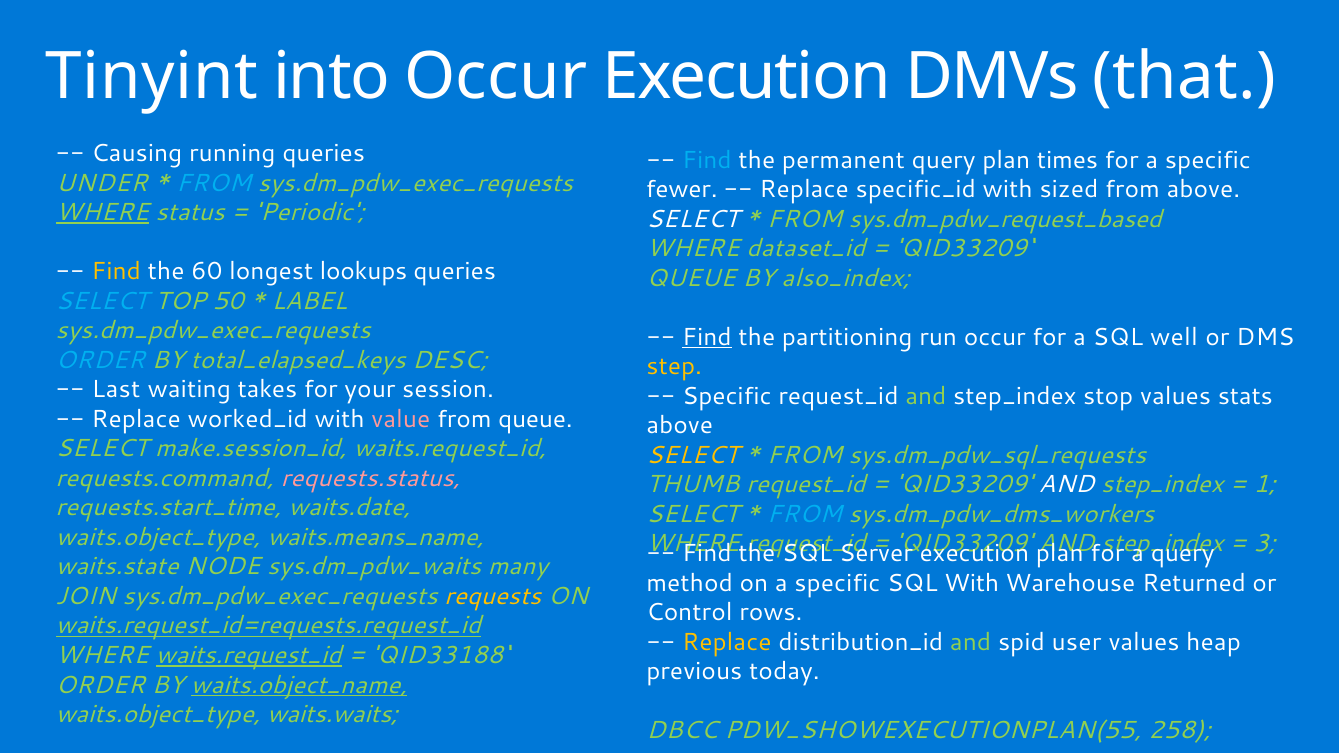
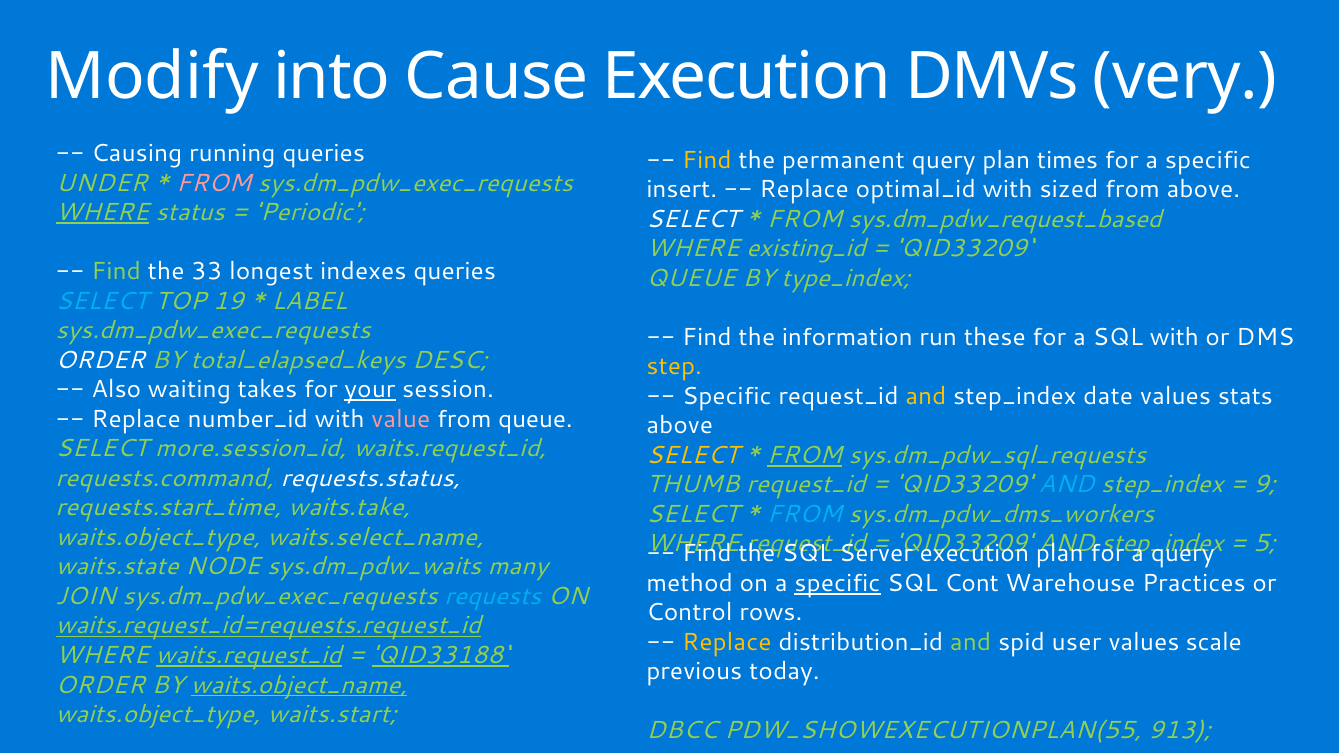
Tinyint: Tinyint -> Modify (152, 77)
into Occur: Occur -> Cause (497, 77)
that: that -> very (1185, 77)
Find colour: light blue -> yellow (707, 160)
FROM colour: light blue -> pink (214, 183)
fewer: fewer -> insert (682, 189)
specific_id: specific_id -> optimal_id (916, 189)
dataset_id: dataset_id -> existing_id (806, 249)
Find colour: yellow -> light green (116, 272)
60: 60 -> 33 (207, 272)
lookups: lookups -> indexes (363, 272)
also_index: also_index -> type_index (846, 278)
50: 50 -> 19 (228, 301)
Find underline: present -> none (707, 337)
partitioning: partitioning -> information (847, 337)
run occur: occur -> these (995, 337)
SQL well: well -> with (1174, 337)
ORDER colour: light blue -> white (100, 360)
Last: Last -> Also (116, 390)
your underline: none -> present (370, 390)
and colour: light green -> yellow (926, 396)
stop: stop -> date (1108, 396)
worked_id: worked_id -> number_id (248, 419)
make.session_id: make.session_id -> more.session_id (251, 449)
FROM underline: none -> present (804, 455)
requests.status colour: pink -> white (371, 478)
AND colour: white -> light blue (1067, 485)
1: 1 -> 9 (1265, 485)
waits.date: waits.date -> waits.take (349, 508)
waits.means_name: waits.means_name -> waits.select_name (376, 537)
3: 3 -> 5 (1265, 544)
specific underline: none -> present (837, 583)
SQL With: With -> Cont (972, 583)
Returned: Returned -> Practices (1194, 583)
requests colour: yellow -> light blue (493, 596)
heap: heap -> scale (1214, 642)
QID33188‘ underline: none -> present (440, 655)
waits.waits: waits.waits -> waits.start (332, 715)
258: 258 -> 913 (1180, 731)
